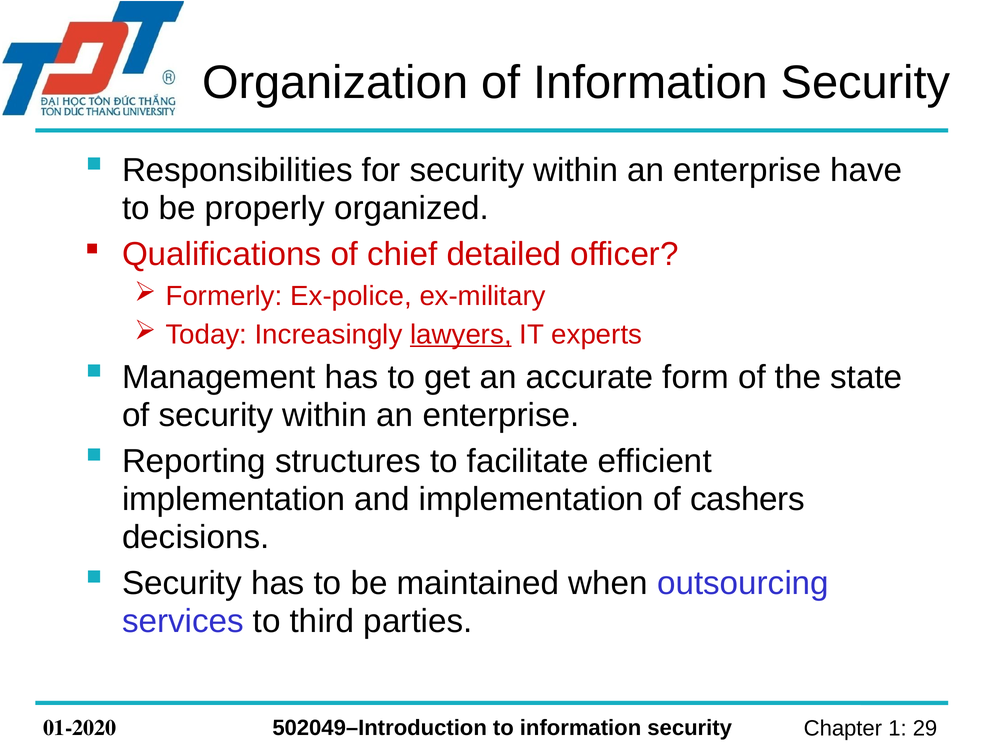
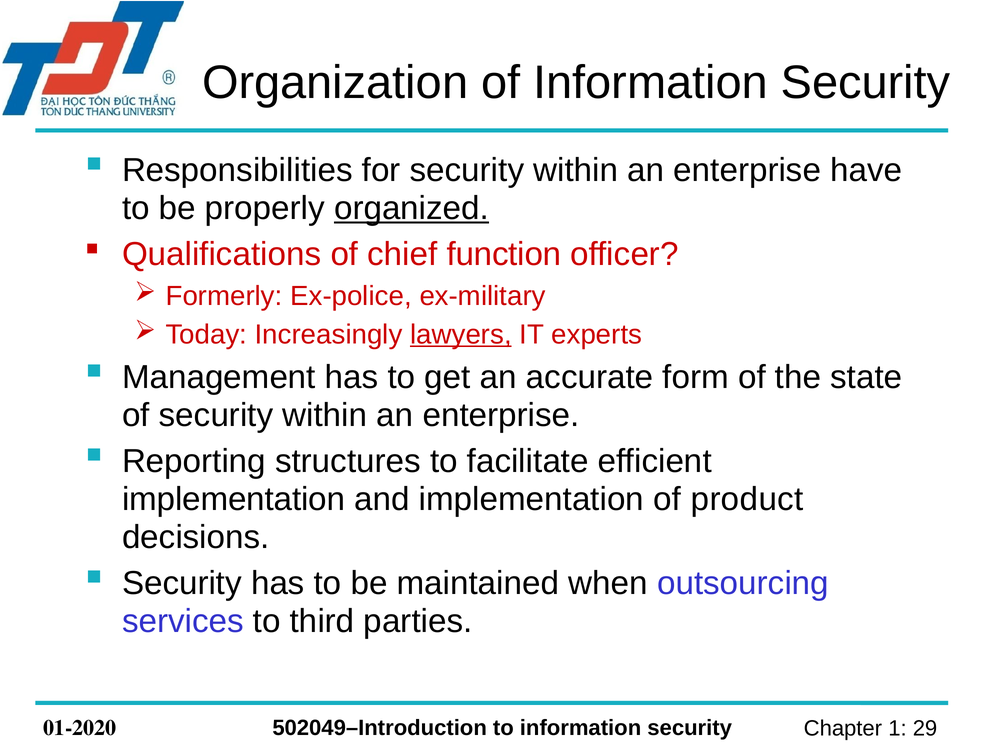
organized underline: none -> present (412, 208)
detailed: detailed -> function (504, 254)
cashers: cashers -> product (747, 499)
